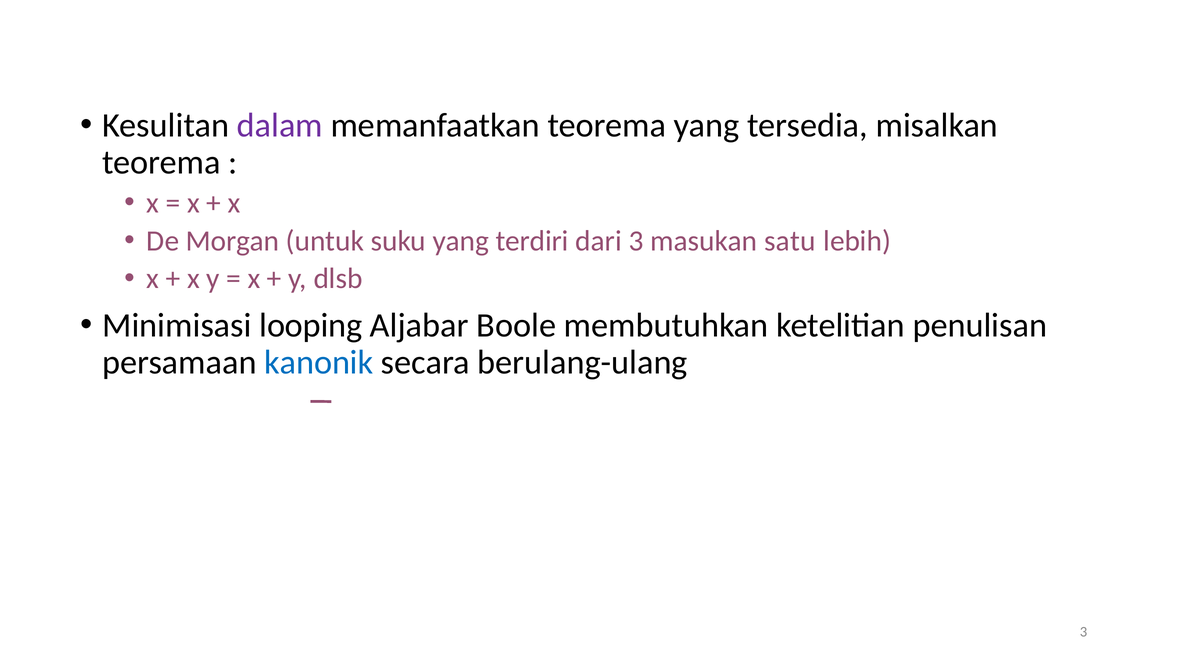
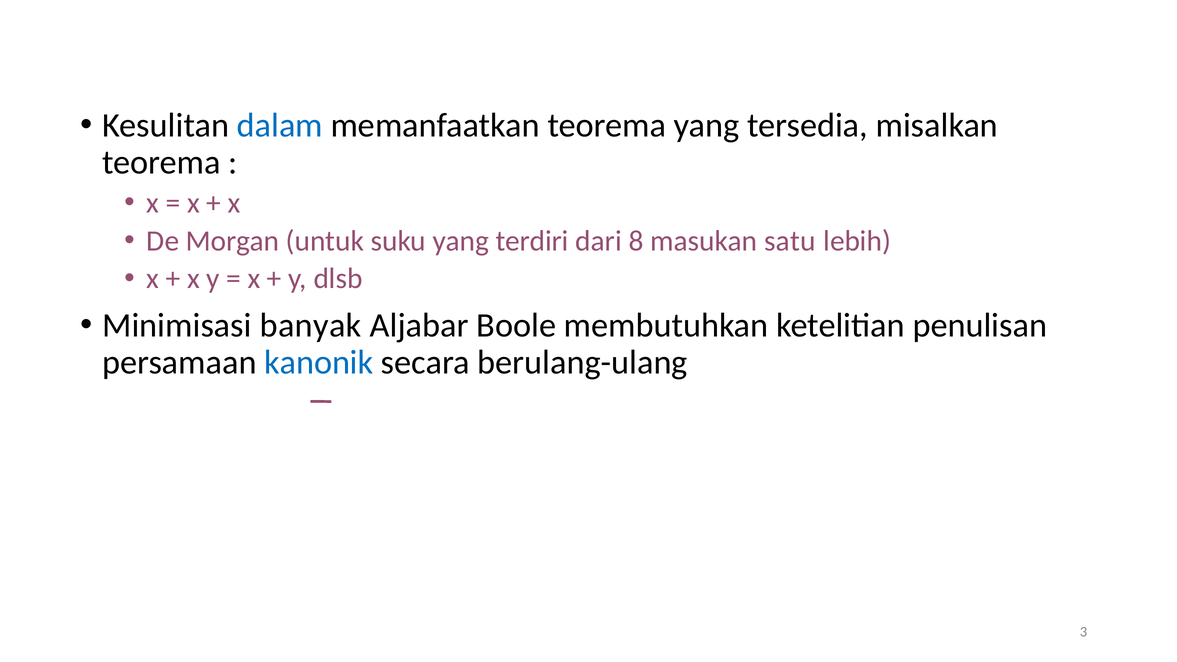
dalam colour: purple -> blue (280, 125)
dari 3: 3 -> 8 (636, 241)
looping: looping -> banyak (311, 325)
